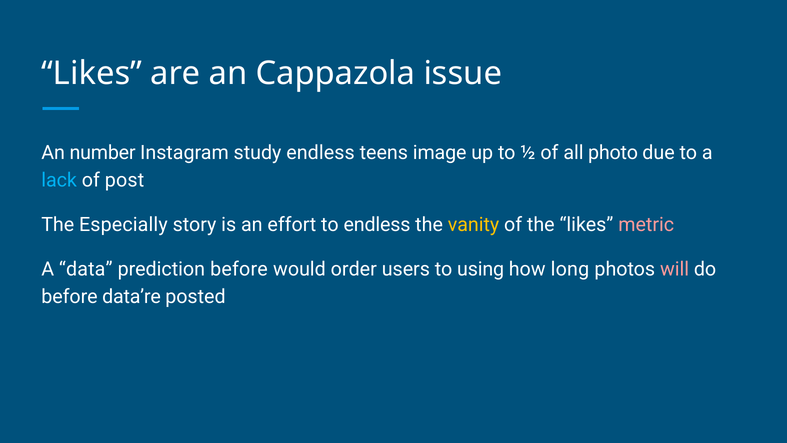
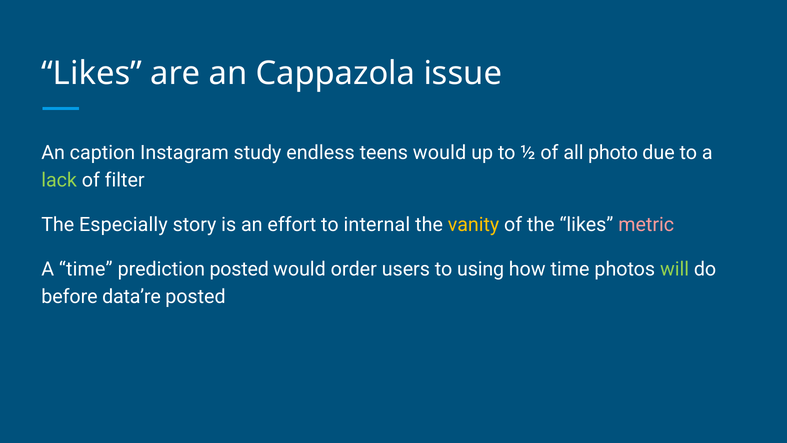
number: number -> caption (102, 153)
teens image: image -> would (440, 153)
lack colour: light blue -> light green (59, 180)
post: post -> filter (125, 180)
to endless: endless -> internal (377, 225)
A data: data -> time (86, 269)
prediction before: before -> posted (239, 269)
how long: long -> time (570, 269)
will colour: pink -> light green (675, 269)
